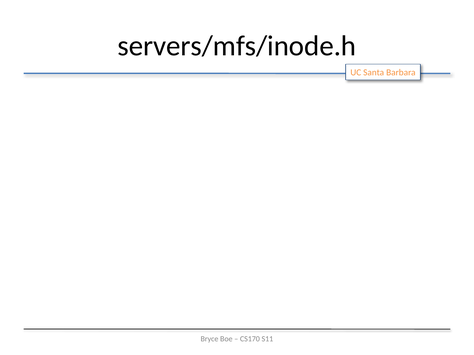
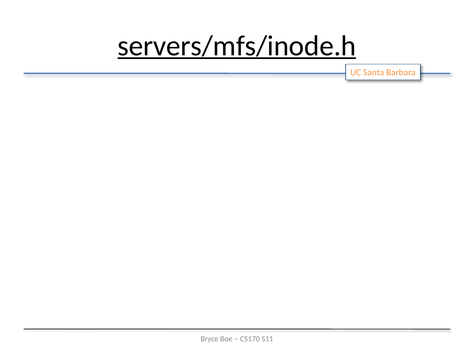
servers/mfs/inode.h underline: none -> present (237, 46)
